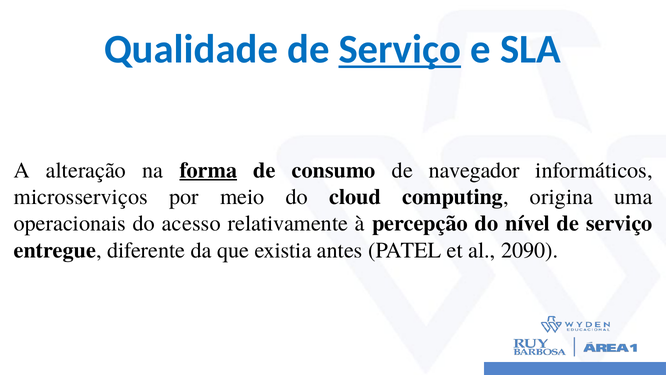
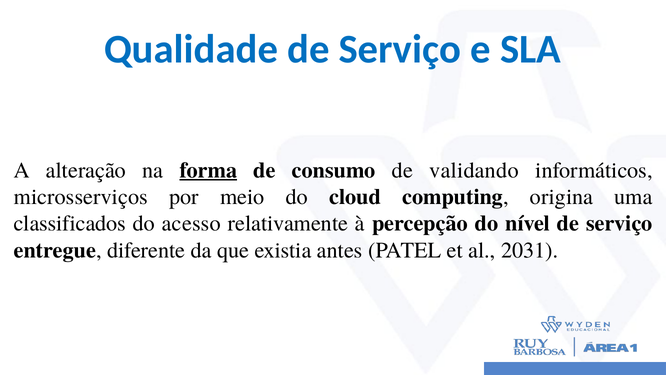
Serviço underline: present -> none (400, 49)
navegador: navegador -> validando (474, 170)
operacionais: operacionais -> classificados (70, 223)
2090: 2090 -> 2031 (530, 250)
